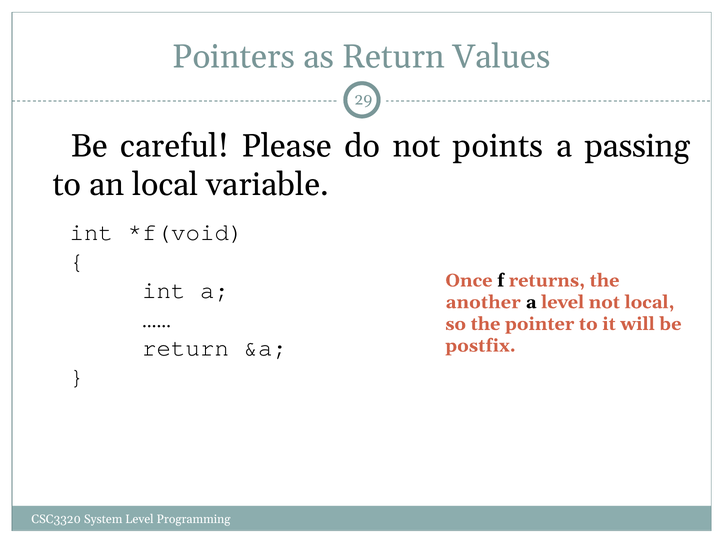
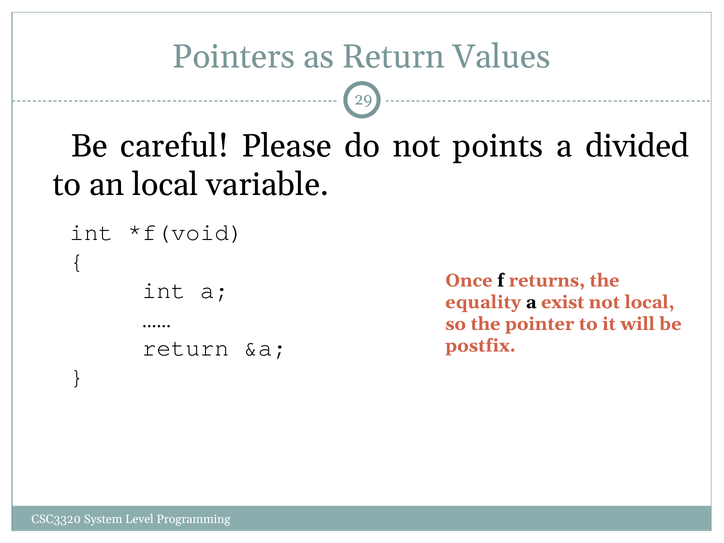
passing: passing -> divided (637, 146)
another: another -> equality (483, 302)
a level: level -> exist (563, 302)
